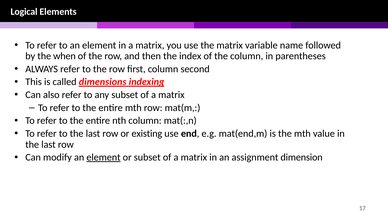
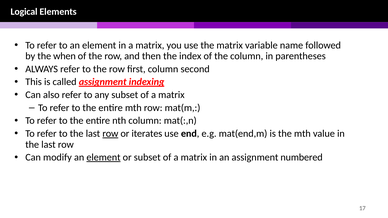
called dimensions: dimensions -> assignment (103, 82)
row underline: none -> present (110, 134)
existing: existing -> iterates (147, 134)
dimension: dimension -> numbered (302, 158)
